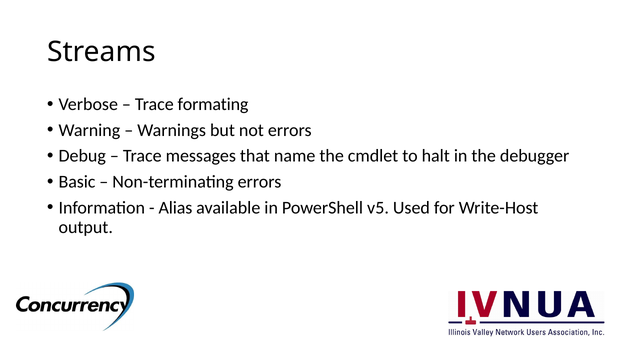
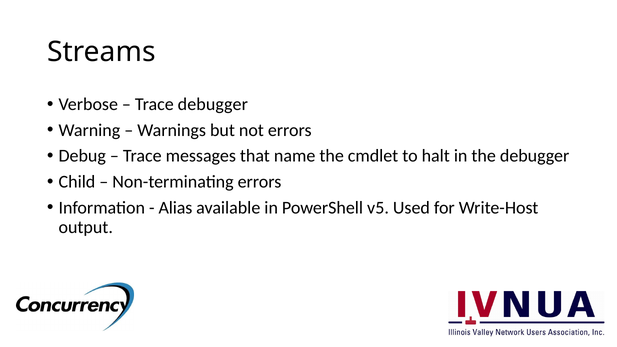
Trace formating: formating -> debugger (213, 104)
Basic: Basic -> Child (77, 182)
